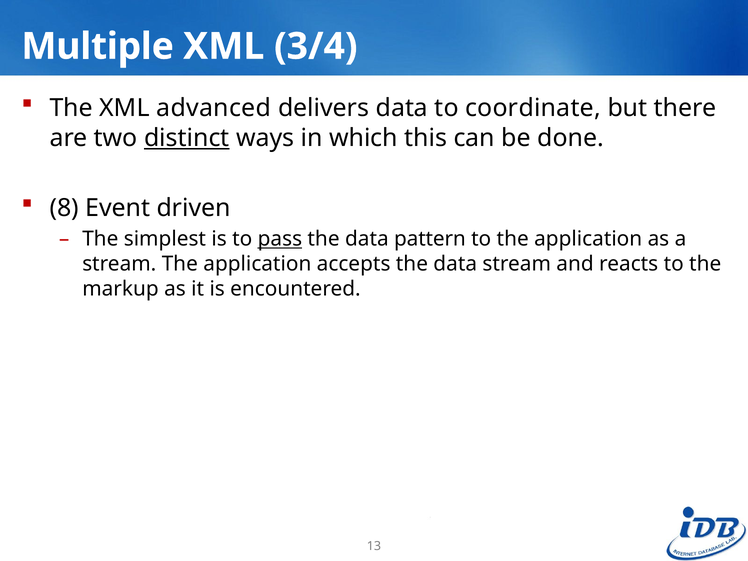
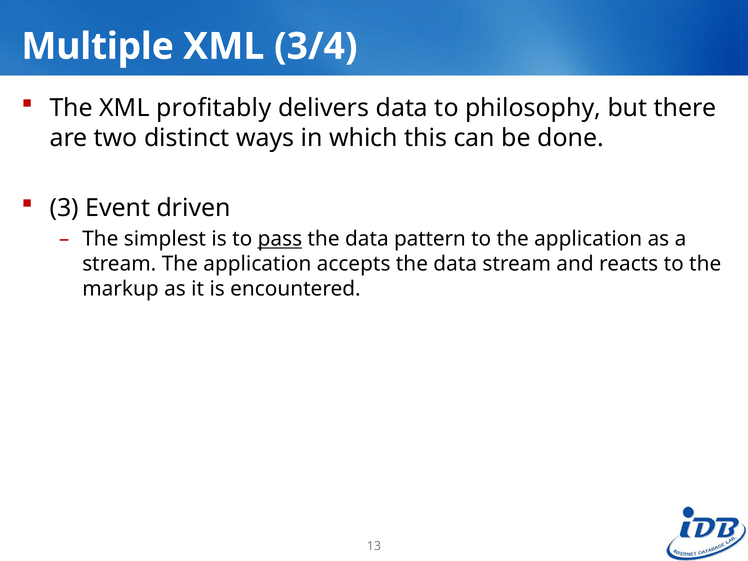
advanced: advanced -> profitably (214, 108)
coordinate: coordinate -> philosophy (533, 108)
distinct underline: present -> none (187, 138)
8: 8 -> 3 (64, 208)
